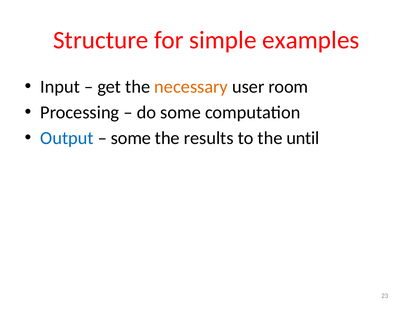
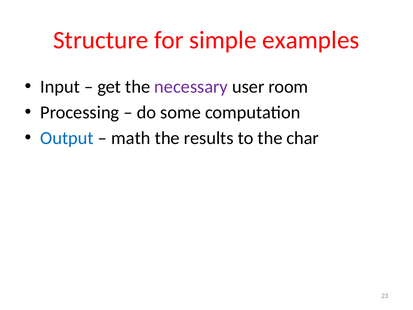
necessary colour: orange -> purple (191, 87)
some: some -> math (131, 138)
until: until -> char (303, 138)
